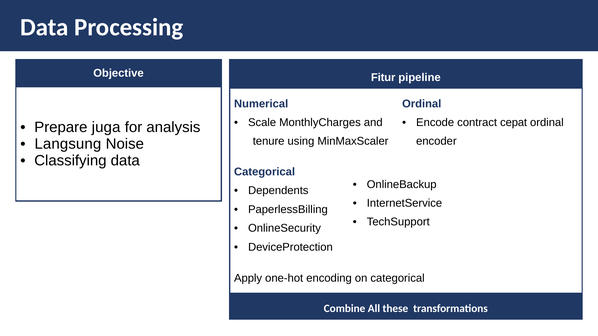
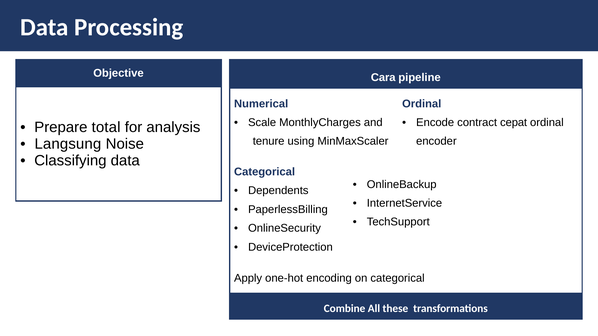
Fitur: Fitur -> Cara (383, 78)
juga: juga -> total (106, 128)
